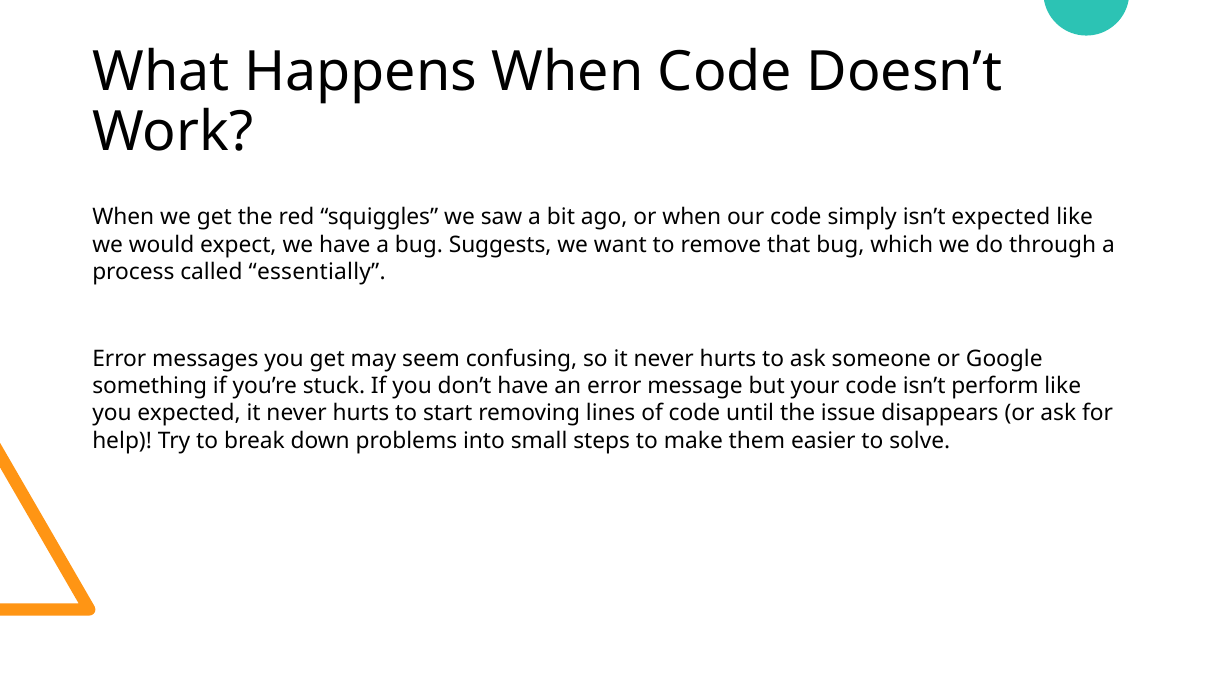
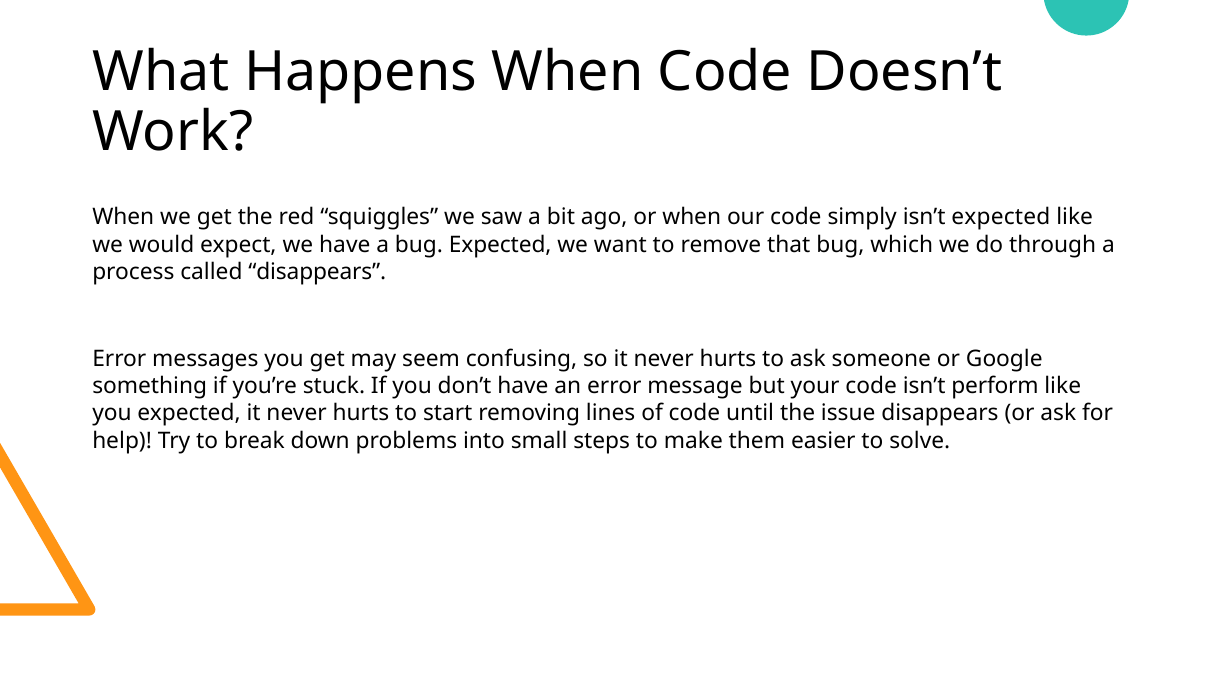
bug Suggests: Suggests -> Expected (500, 245)
called essentially: essentially -> disappears (317, 272)
